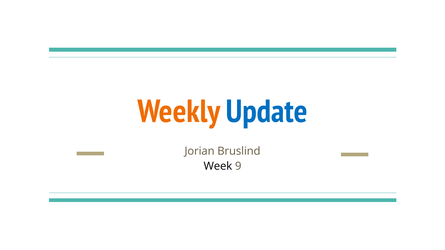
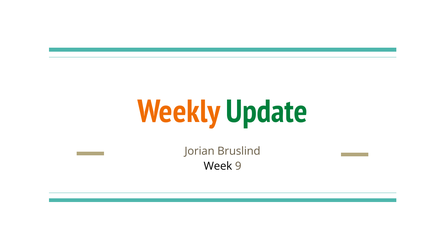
Update colour: blue -> green (267, 112)
